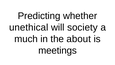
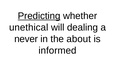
Predicting underline: none -> present (39, 16)
society: society -> dealing (82, 27)
much: much -> never (26, 39)
meetings: meetings -> informed (57, 50)
